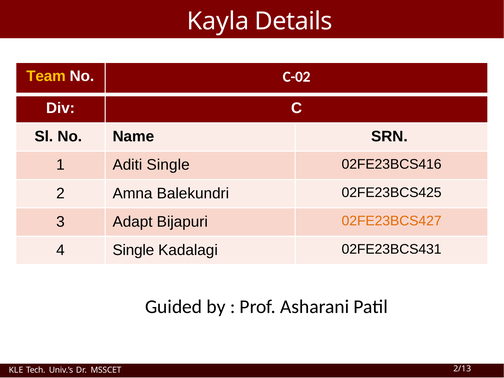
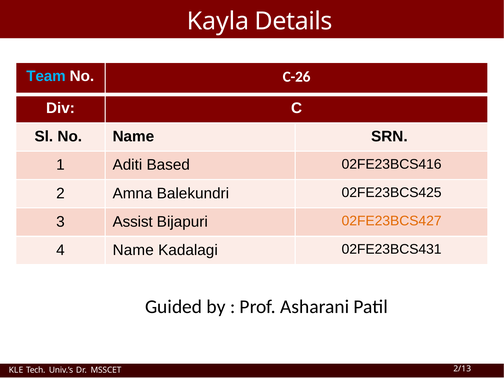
Team colour: yellow -> light blue (46, 76)
C-02: C-02 -> C-26 (297, 77)
Aditi Single: Single -> Based (168, 165)
Adapt: Adapt -> Assist (133, 222)
4 Single: Single -> Name (133, 250)
